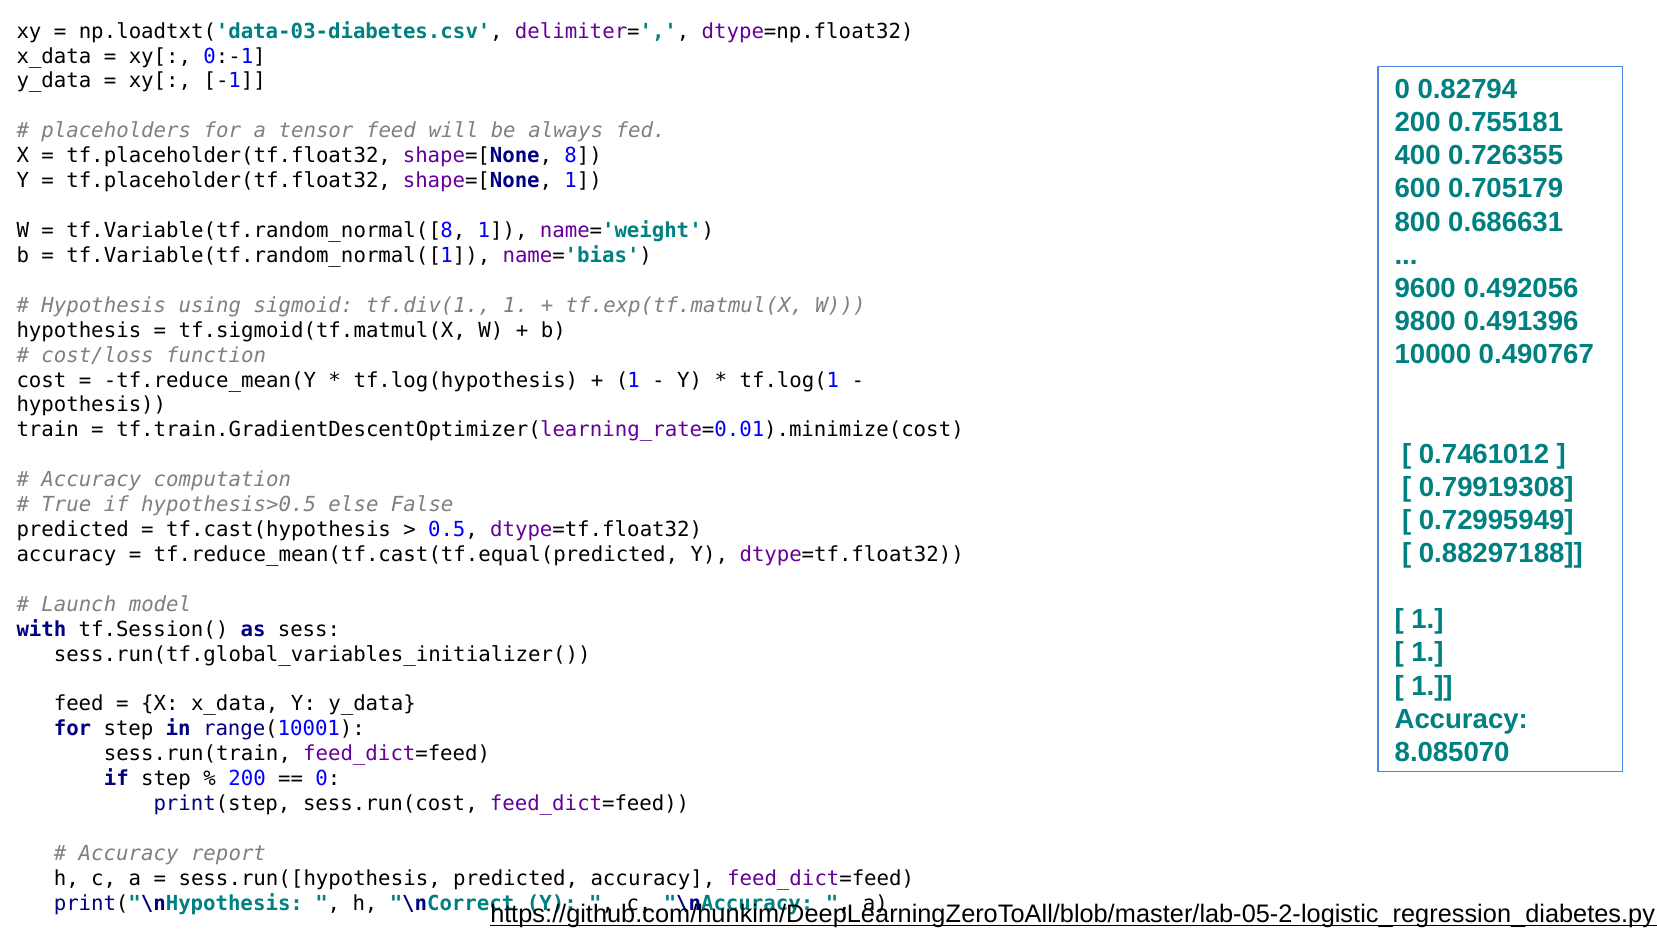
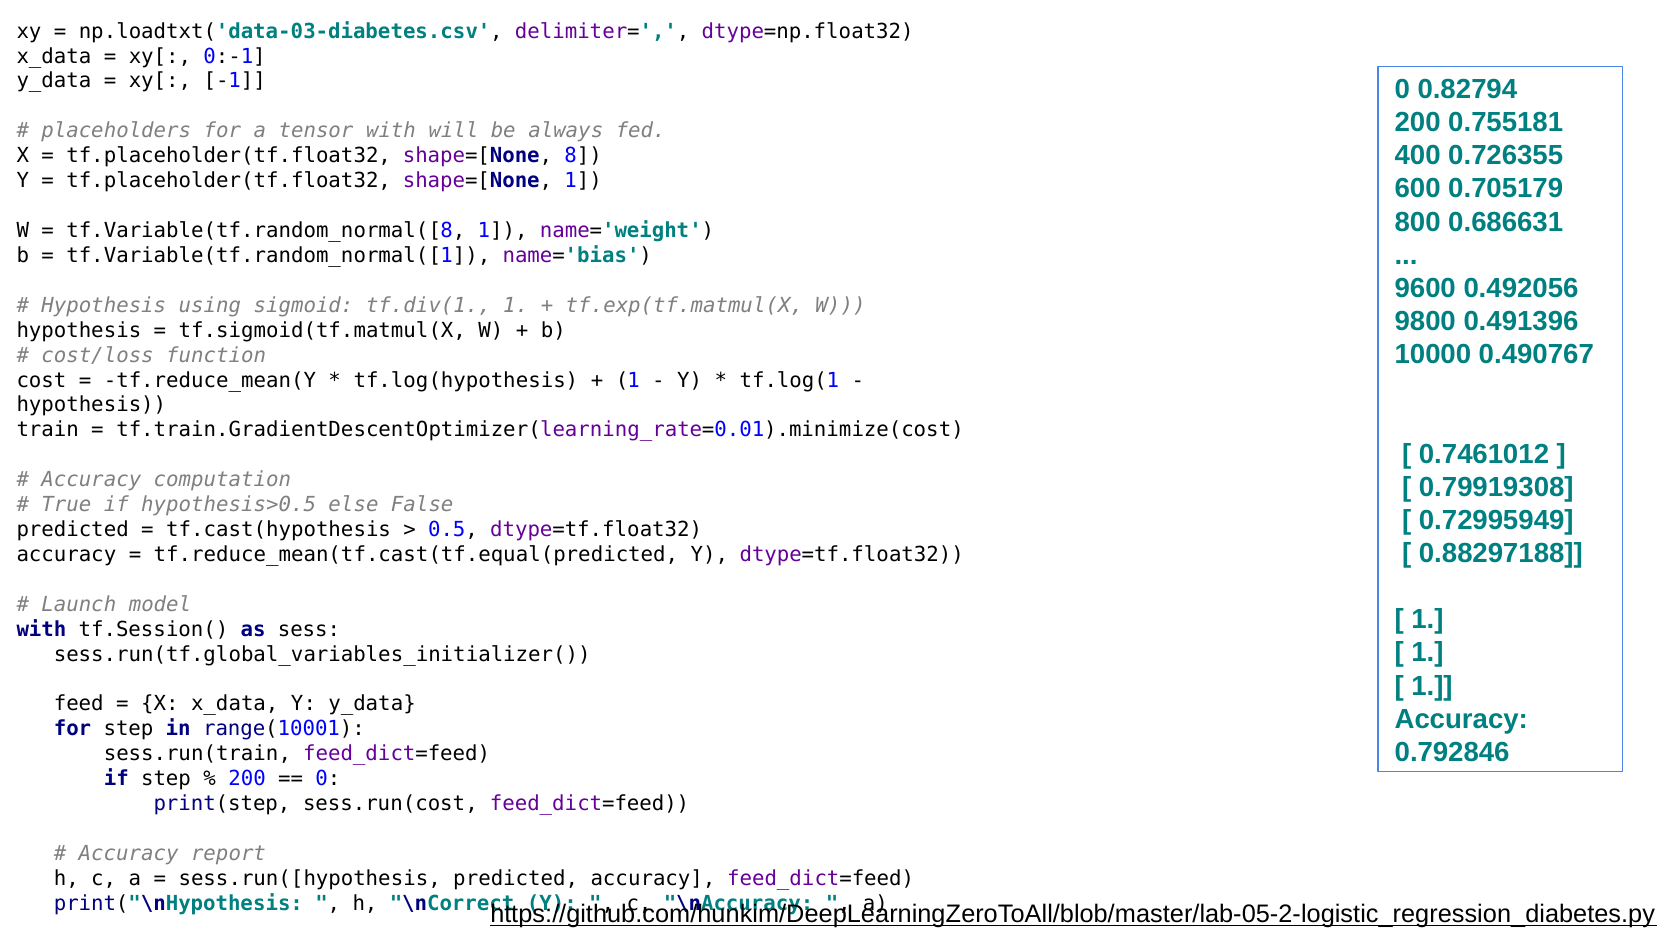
tensor feed: feed -> with (391, 131)
8.085070: 8.085070 -> 0.792846 (1452, 752)
